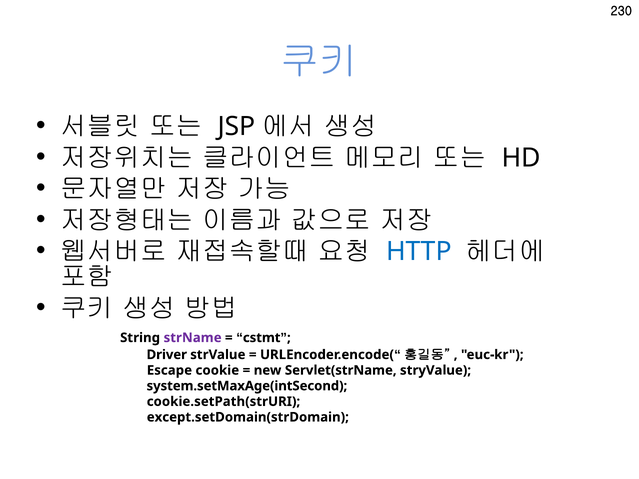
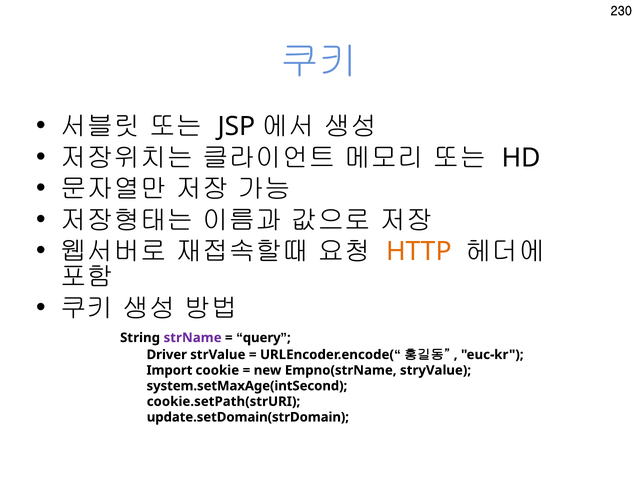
HTTP colour: blue -> orange (419, 252)
cstmt: cstmt -> query (262, 338)
Escape: Escape -> Import (169, 370)
Servlet(strName: Servlet(strName -> Empno(strName (341, 370)
except.setDomain(strDomain: except.setDomain(strDomain -> update.setDomain(strDomain (248, 417)
